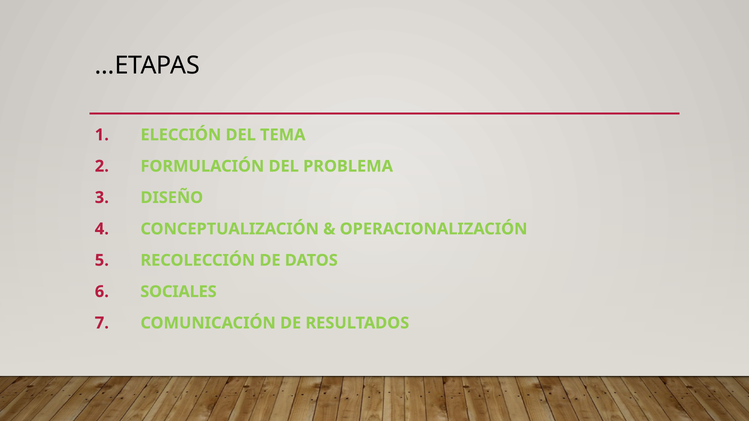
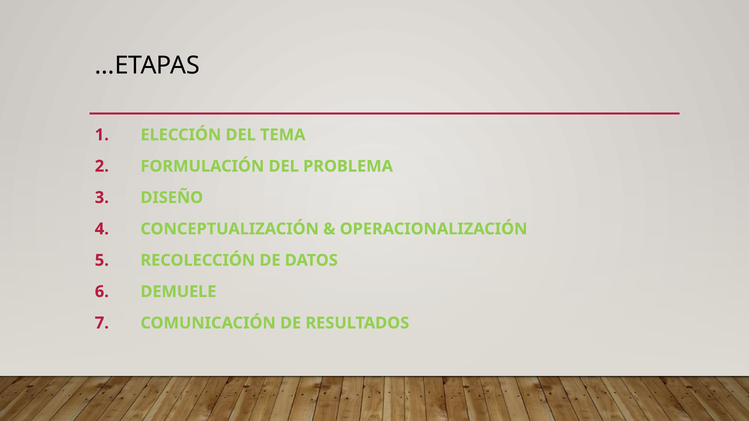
SOCIALES: SOCIALES -> DEMUELE (178, 292)
